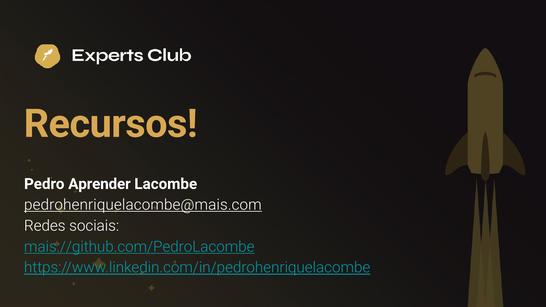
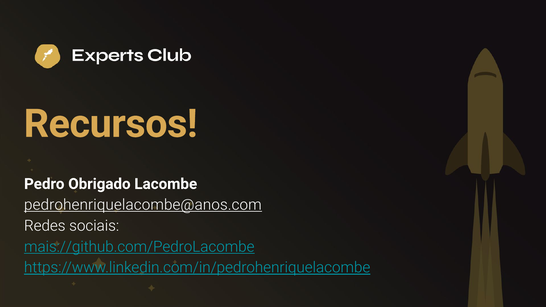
Aprender: Aprender -> Obrigado (99, 184)
pedrohenriquelacombe@mais.com: pedrohenriquelacombe@mais.com -> pedrohenriquelacombe@anos.com (143, 205)
